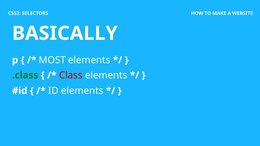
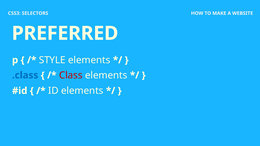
BASICALLY: BASICALLY -> PREFERRED (65, 33)
MOST: MOST -> STYLE (52, 60)
.class colour: green -> blue (25, 75)
